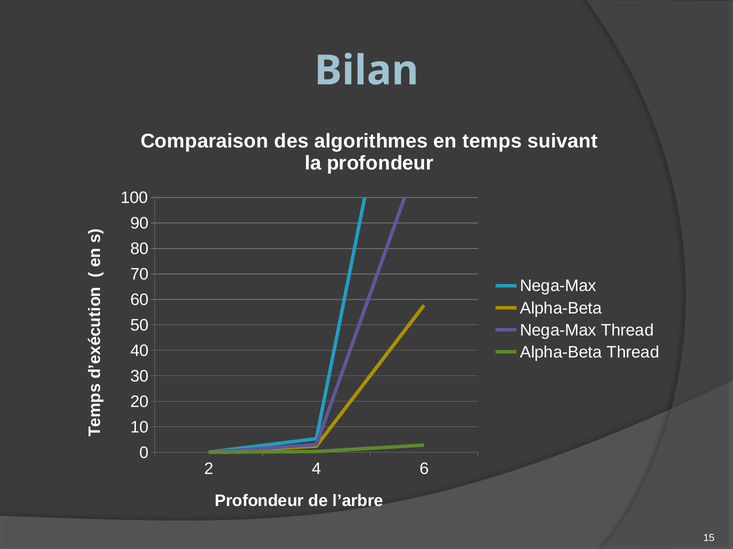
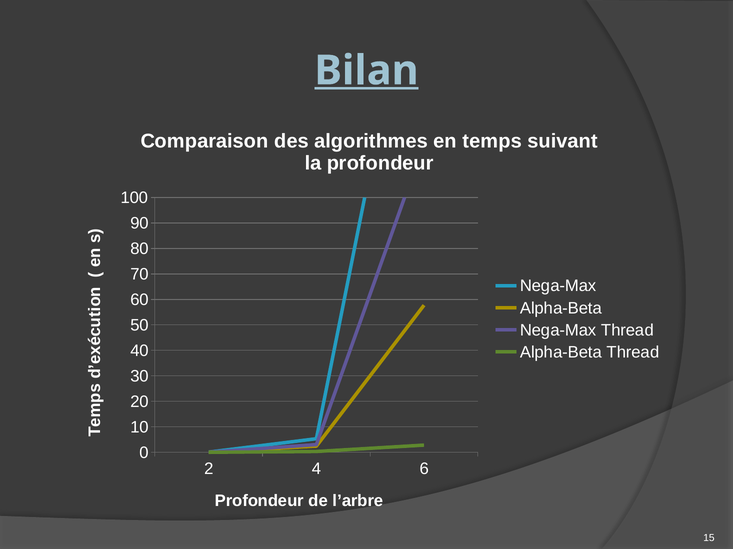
Bilan underline: none -> present (366, 71)
